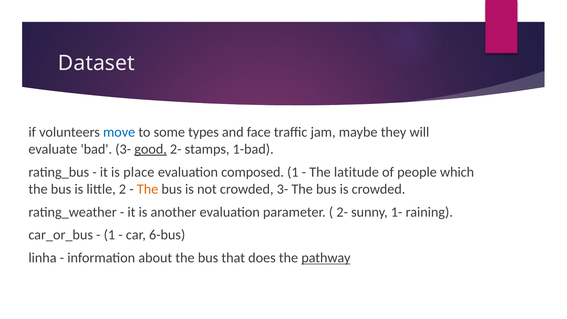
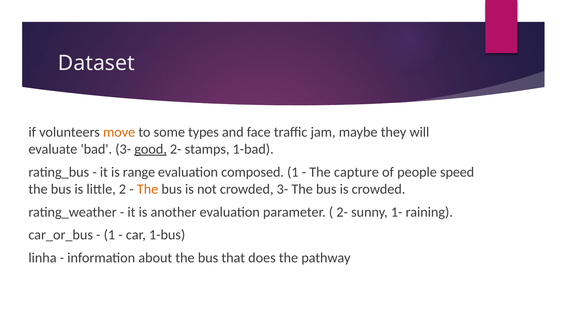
move colour: blue -> orange (119, 132)
place: place -> range (139, 172)
latitude: latitude -> capture (356, 172)
which: which -> speed (457, 172)
6-bus: 6-bus -> 1-bus (167, 235)
pathway underline: present -> none (326, 258)
